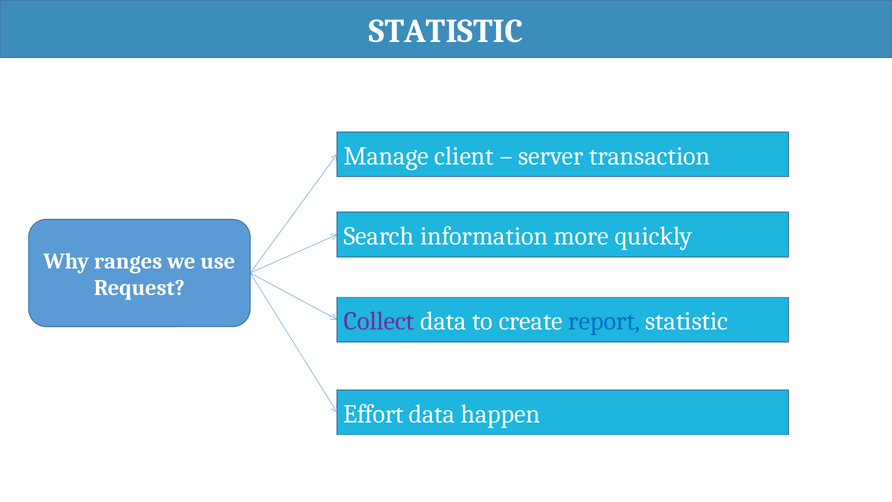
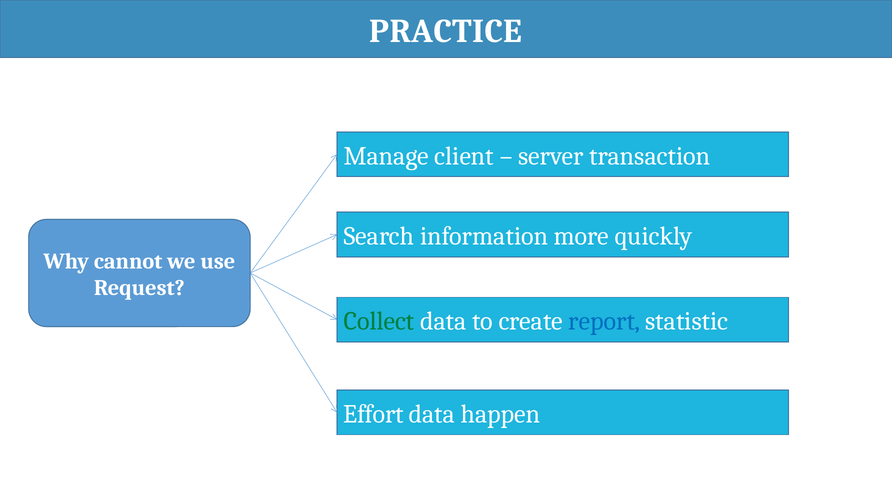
STATISTIC: STATISTIC -> PRACTICE (446, 31)
ranges: ranges -> cannot (128, 261)
Collect colour: purple -> green (379, 321)
